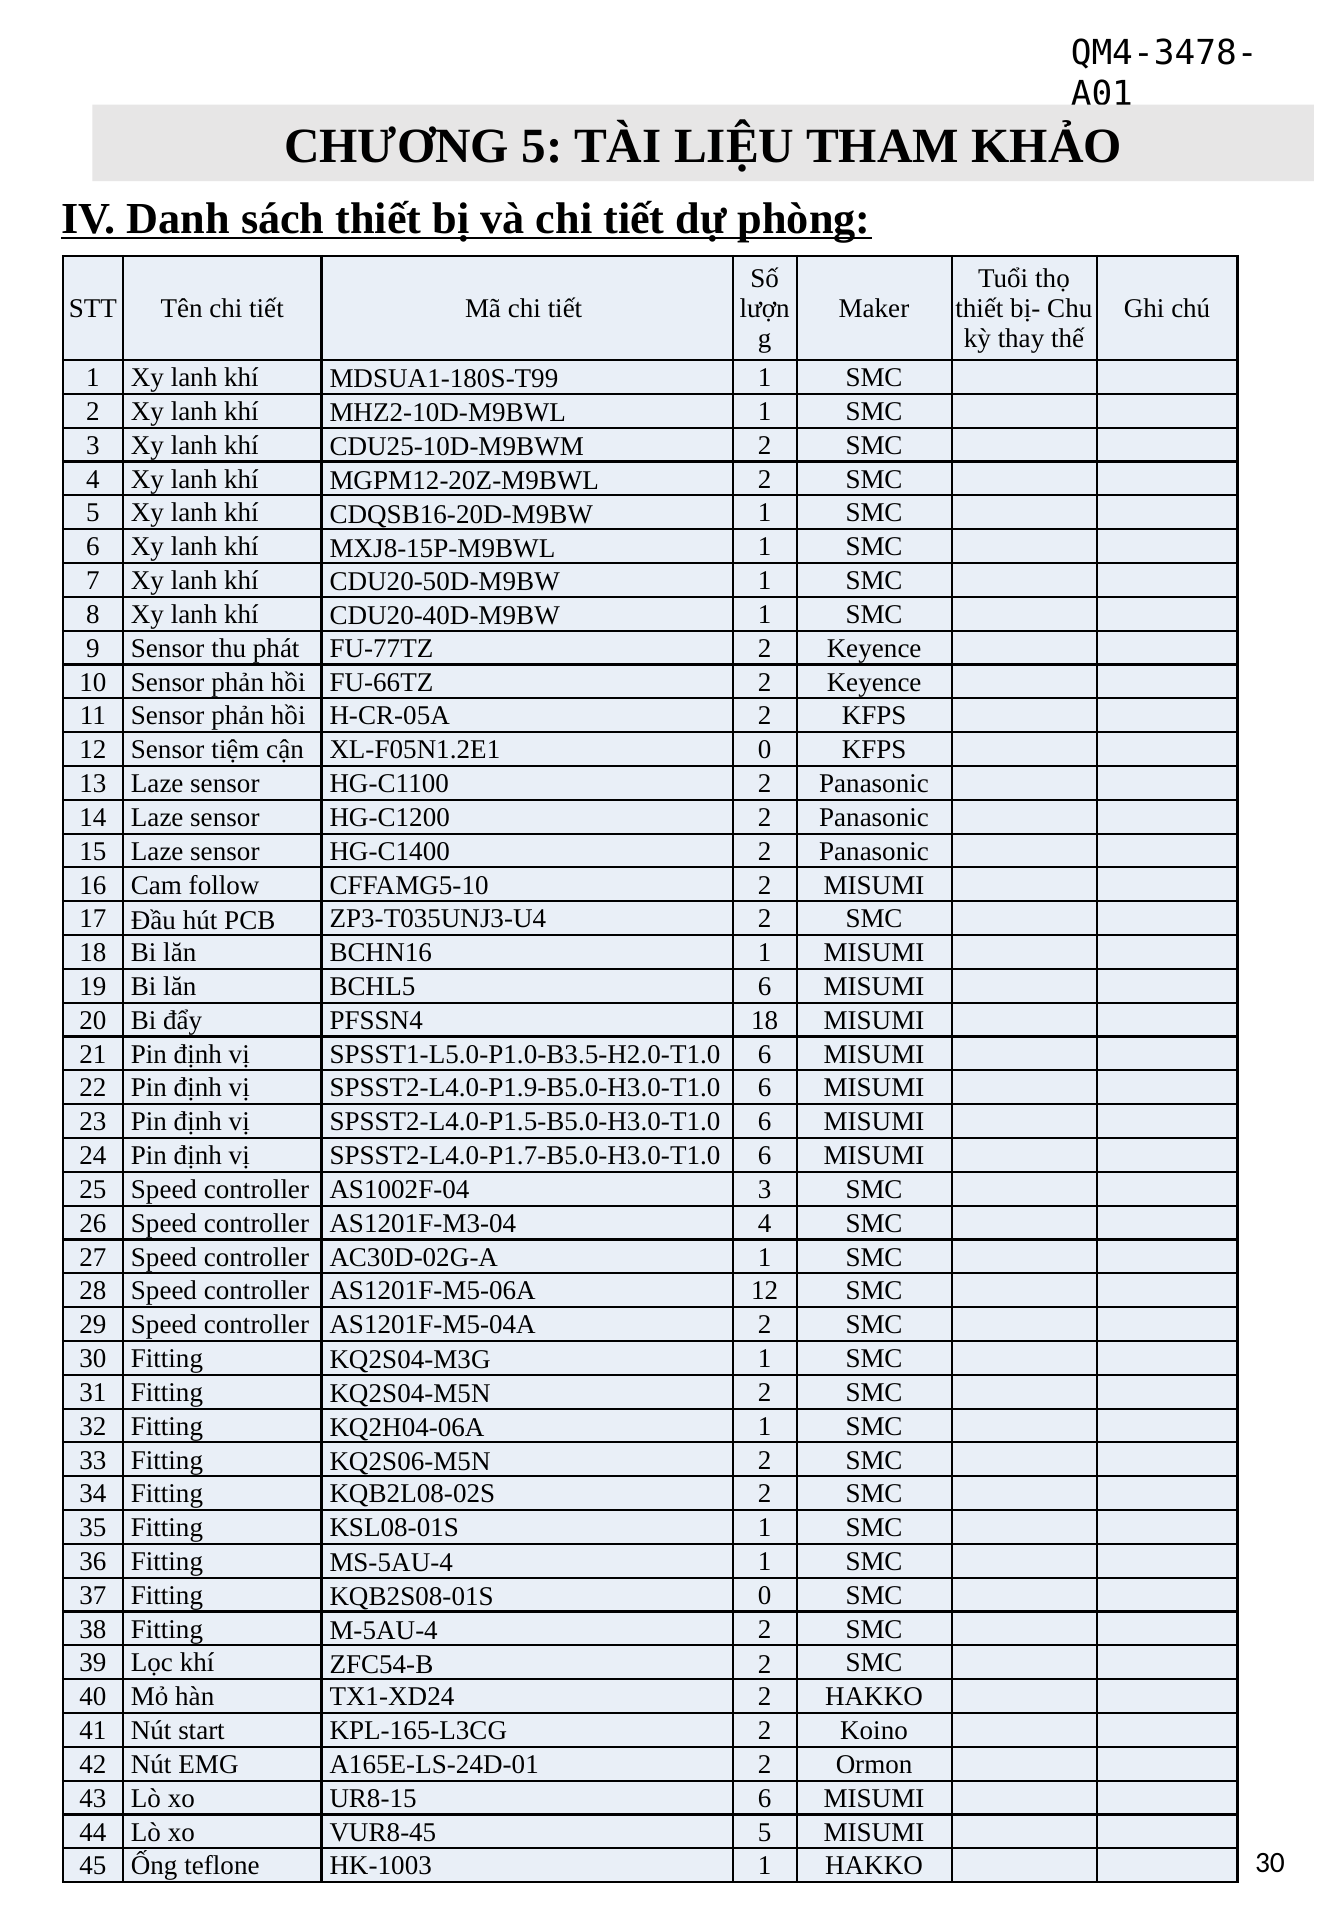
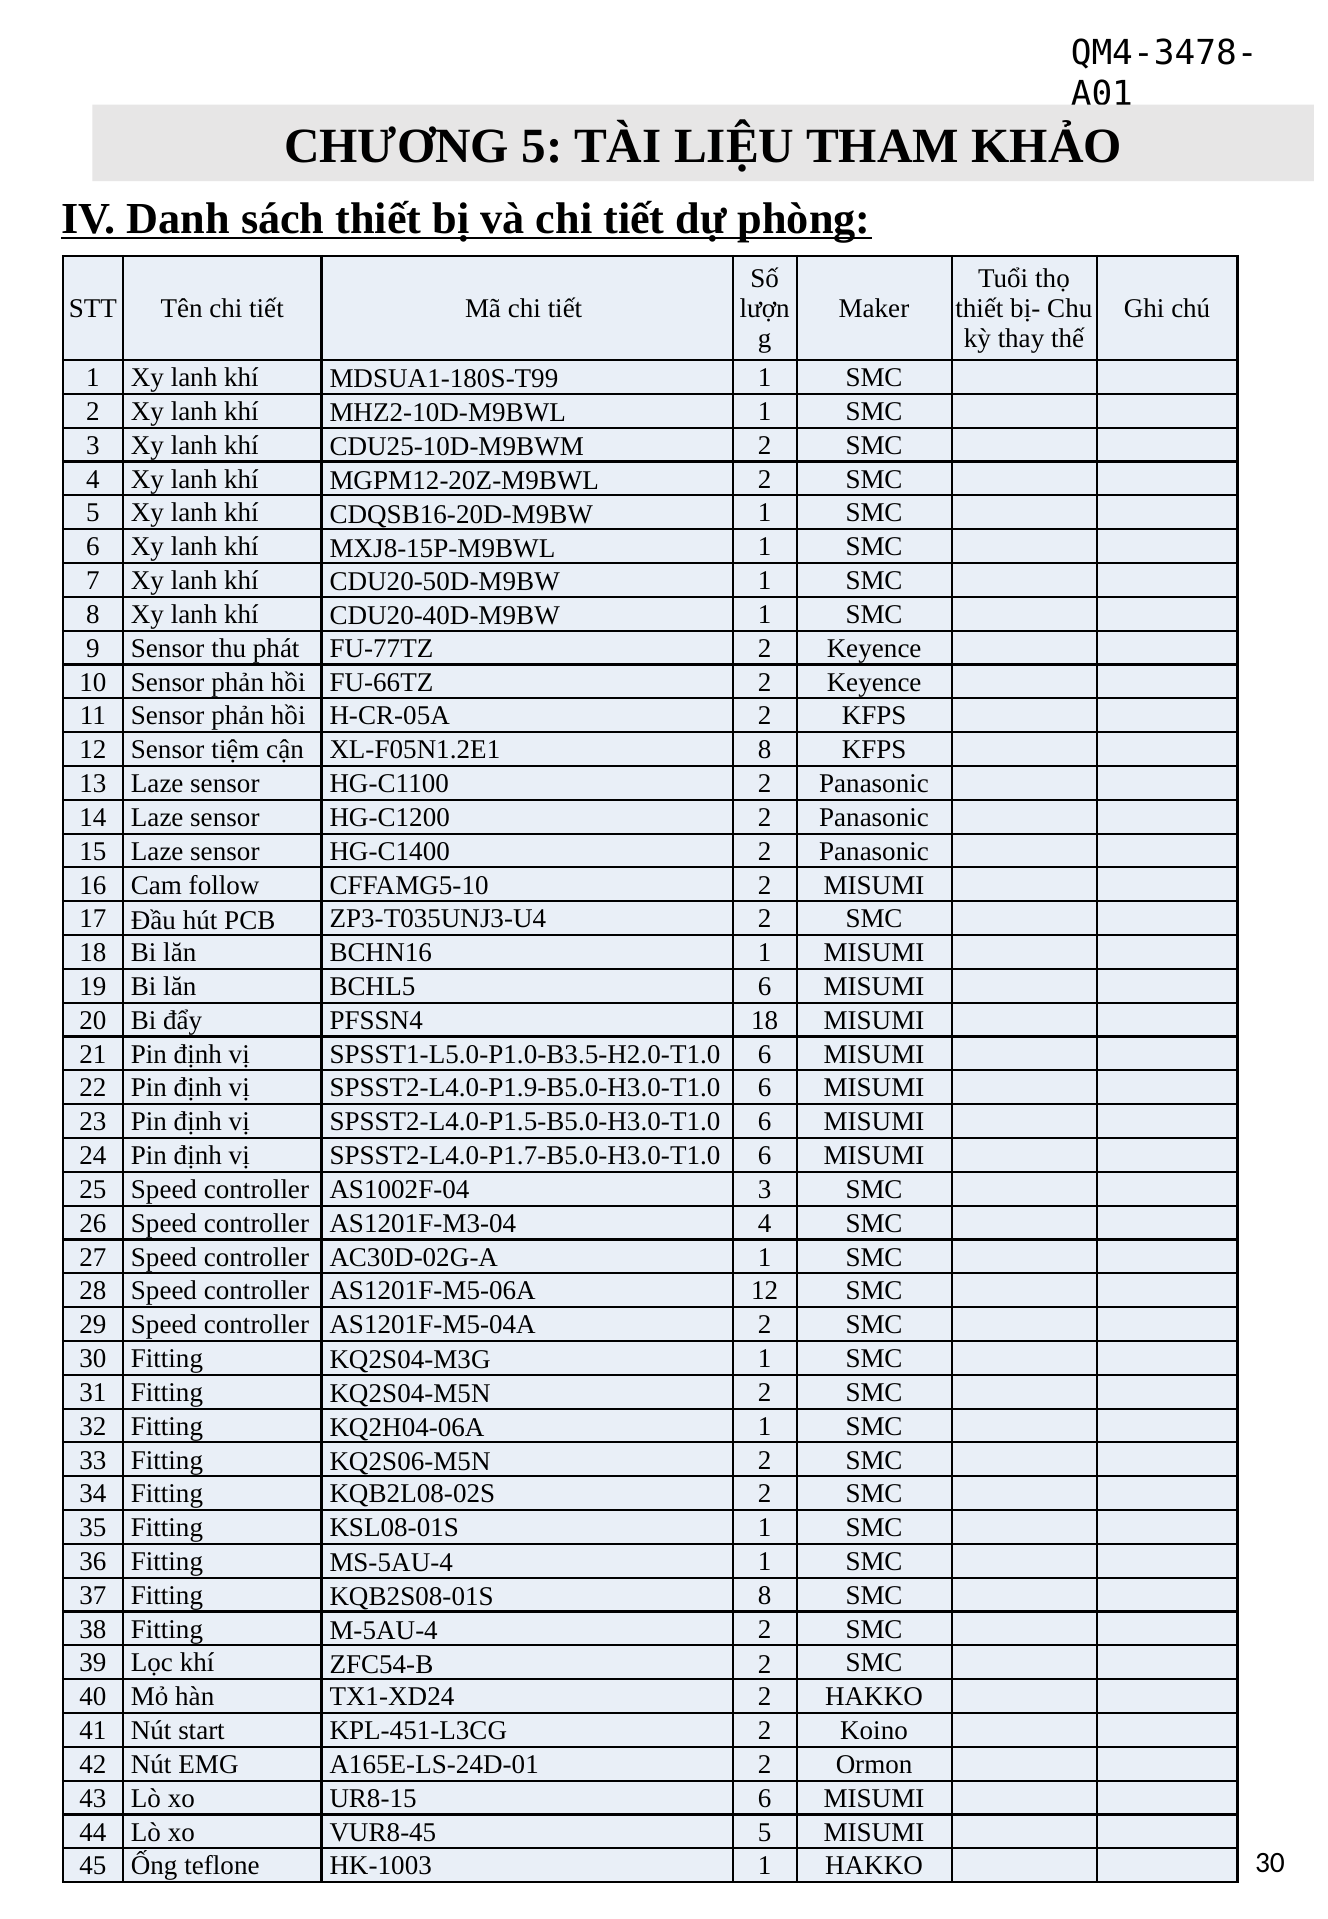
XL-F05N1.2E1 0: 0 -> 8 (765, 750)
KQB2S08-01S 0: 0 -> 8 (765, 1595)
KPL-165-L3CG: KPL-165-L3CG -> KPL-451-L3CG (418, 1730)
